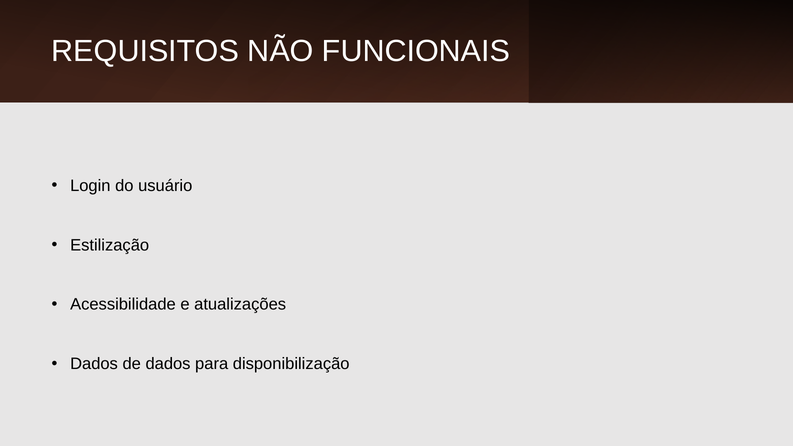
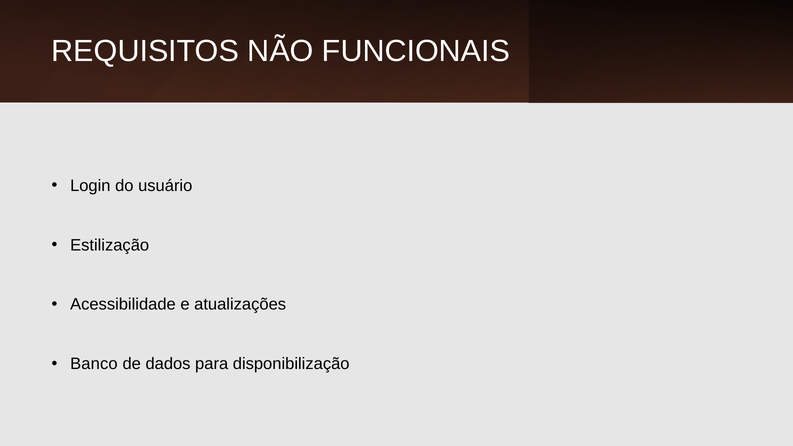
Dados: Dados -> Banco (94, 364)
